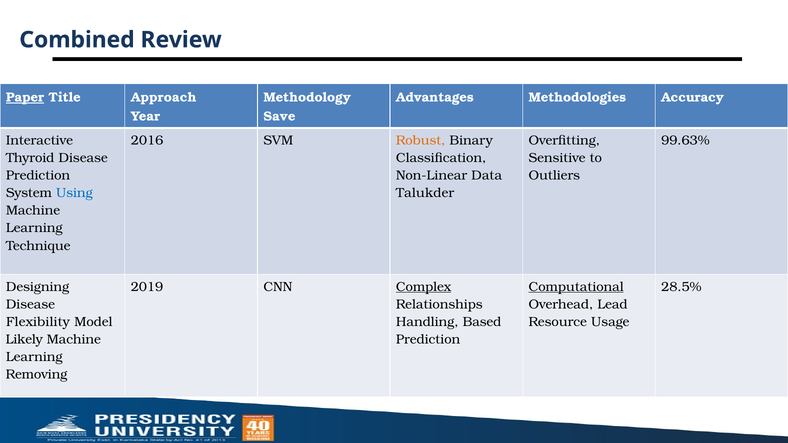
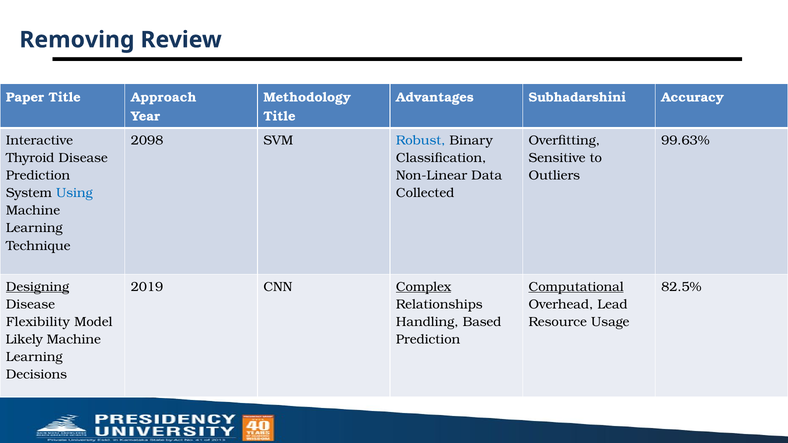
Combined: Combined -> Removing (77, 40)
Paper underline: present -> none (25, 97)
Methodologies: Methodologies -> Subhadarshini (577, 97)
Save: Save -> Title (280, 117)
2016: 2016 -> 2098 (147, 141)
Robust colour: orange -> blue (421, 141)
Talukder: Talukder -> Collected (425, 193)
Designing underline: none -> present (38, 287)
28.5%: 28.5% -> 82.5% (681, 287)
Removing: Removing -> Decisions (36, 375)
